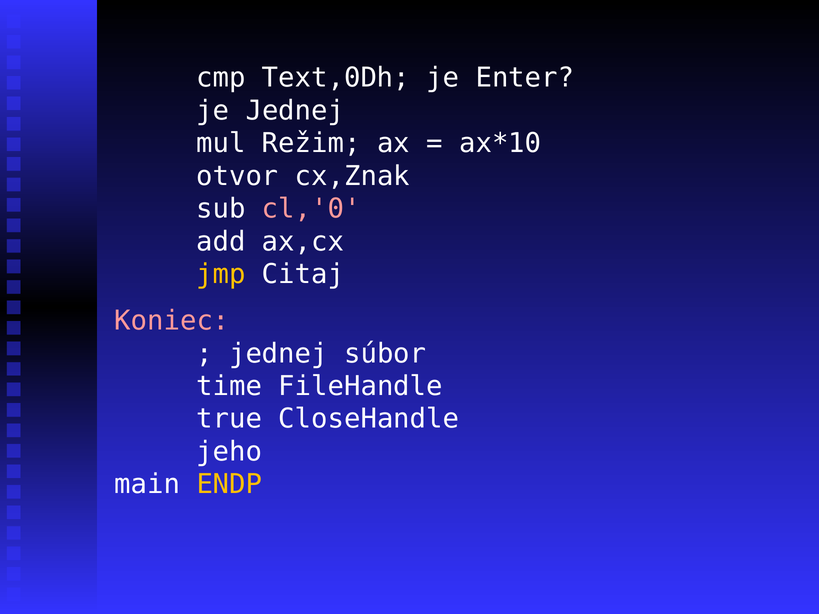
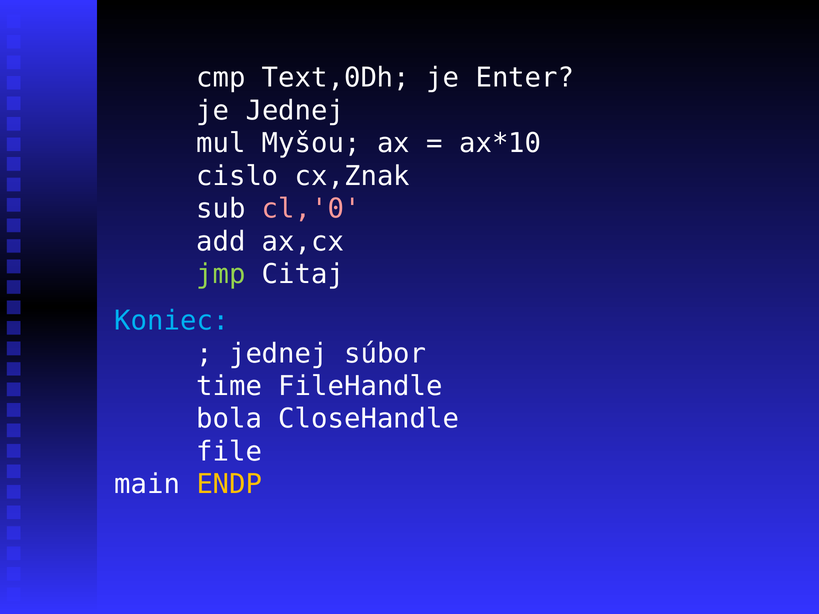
Režim: Režim -> Myšou (311, 143)
otvor: otvor -> cislo (237, 176)
jmp colour: yellow -> light green (221, 274)
Koniec colour: pink -> light blue (172, 321)
true: true -> bola (229, 419)
jeho: jeho -> file (229, 452)
